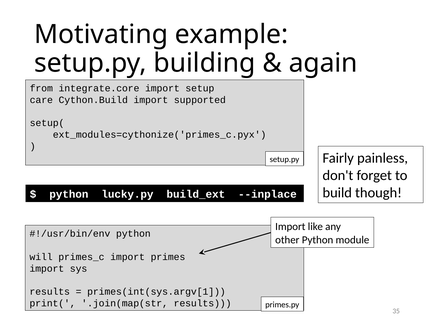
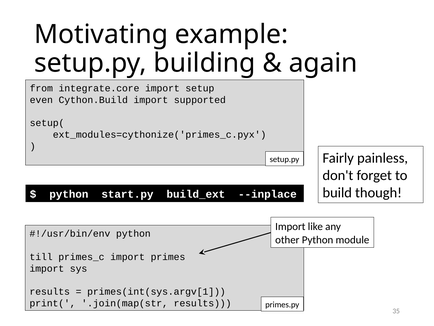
care: care -> even (41, 100)
lucky.py: lucky.py -> start.py (127, 194)
will: will -> till (41, 257)
